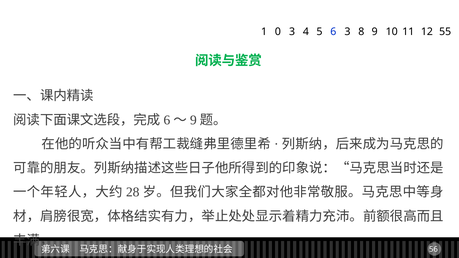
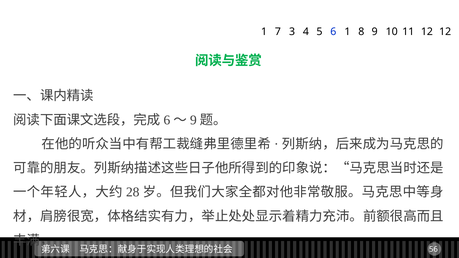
0: 0 -> 7 (278, 32)
6 3: 3 -> 1 (347, 32)
12 55: 55 -> 12 (445, 32)
